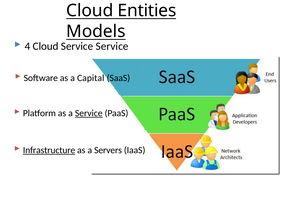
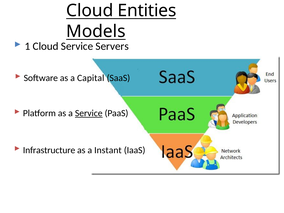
4: 4 -> 1 (28, 46)
Service Service: Service -> Servers (112, 46)
Infrastructure underline: present -> none (49, 150)
Servers: Servers -> Instant (108, 150)
